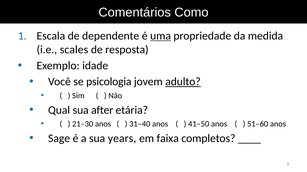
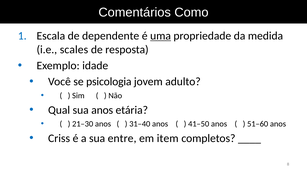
adulto underline: present -> none (183, 82)
sua after: after -> anos (102, 110)
Sage: Sage -> Criss (59, 139)
years: years -> entre (122, 139)
faixa: faixa -> item (168, 139)
